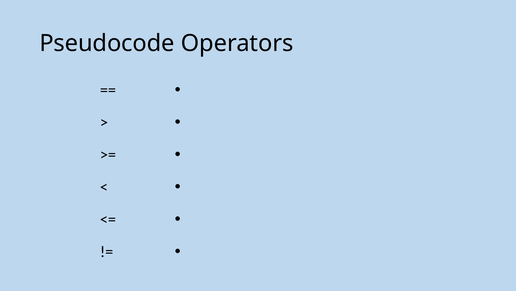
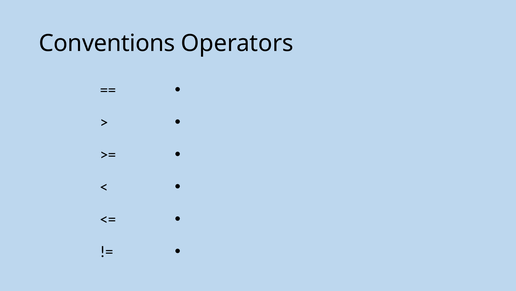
Pseudocode: Pseudocode -> Conventions (107, 43)
